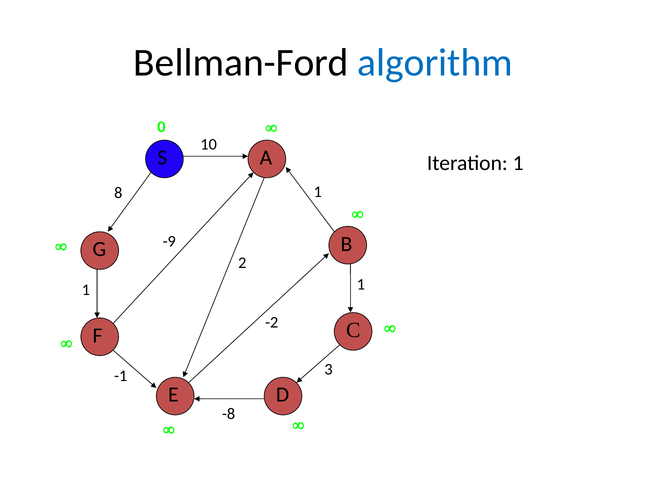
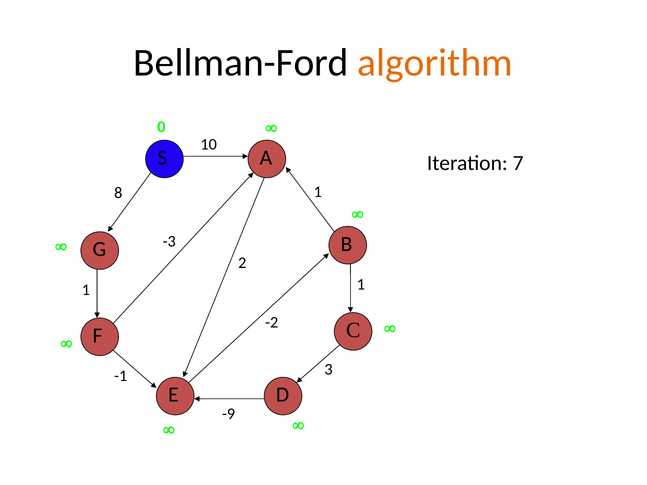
algorithm colour: blue -> orange (435, 63)
Iteration 1: 1 -> 7 (518, 163)
-9: -9 -> -3 (169, 241)
-8: -8 -> -9 (229, 414)
